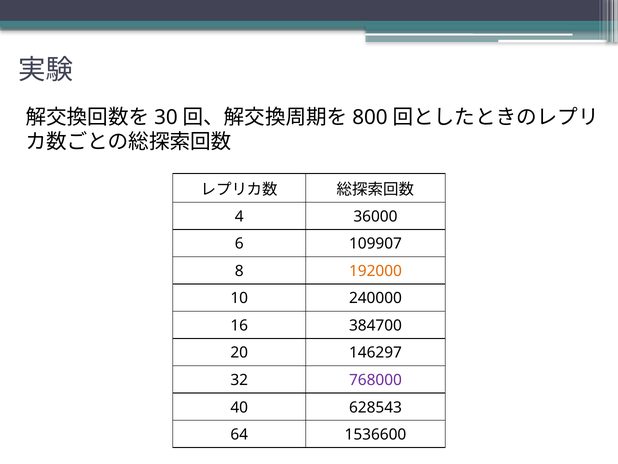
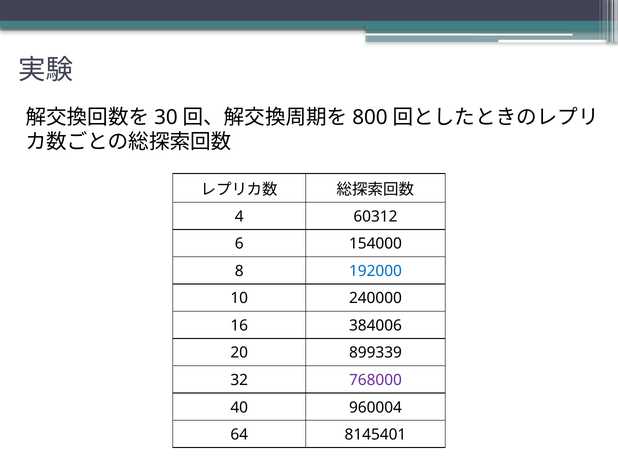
36000: 36000 -> 60312 (375, 216)
109907: 109907 -> 154000 (375, 244)
192000 colour: orange -> blue (375, 271)
384700: 384700 -> 384006 (375, 325)
146297: 146297 -> 899339 (375, 353)
628543: 628543 -> 960004 (375, 407)
1536600: 1536600 -> 8145401 (375, 434)
